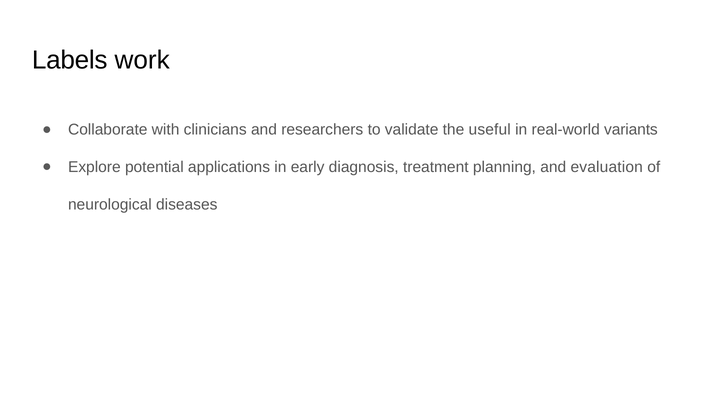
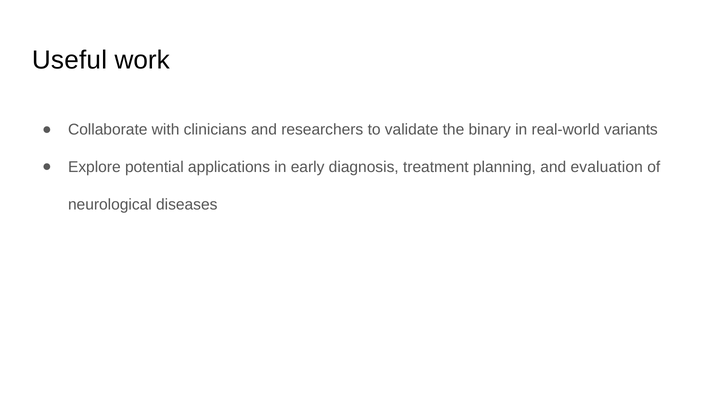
Labels: Labels -> Useful (69, 60)
useful: useful -> binary (490, 130)
